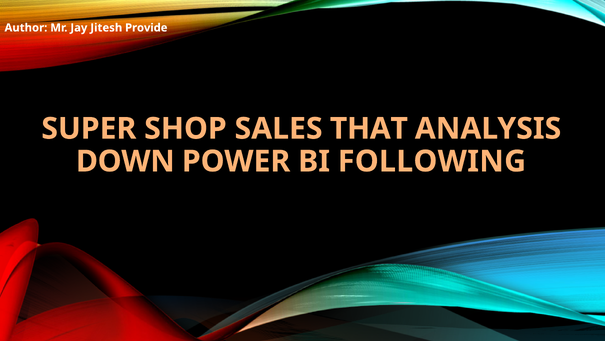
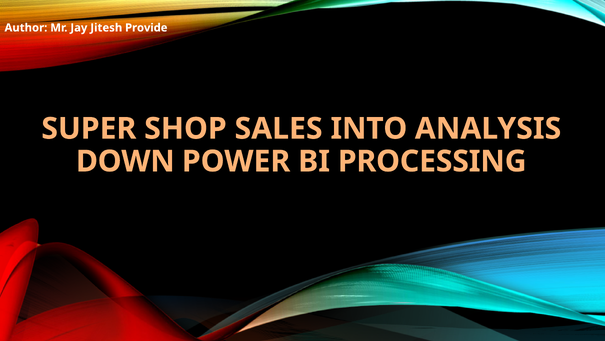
THAT: THAT -> INTO (369, 128)
FOLLOWING: FOLLOWING -> PROCESSING (432, 161)
